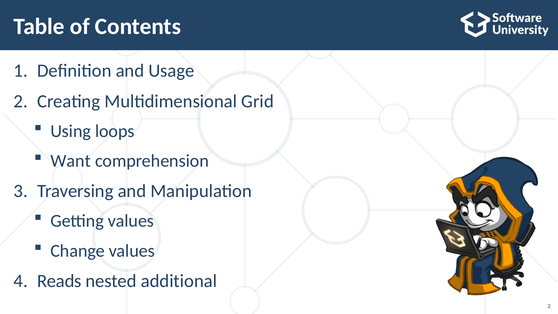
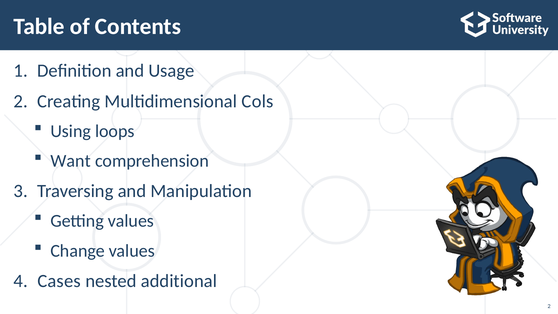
Grid: Grid -> Cols (257, 101)
Reads: Reads -> Cases (59, 281)
